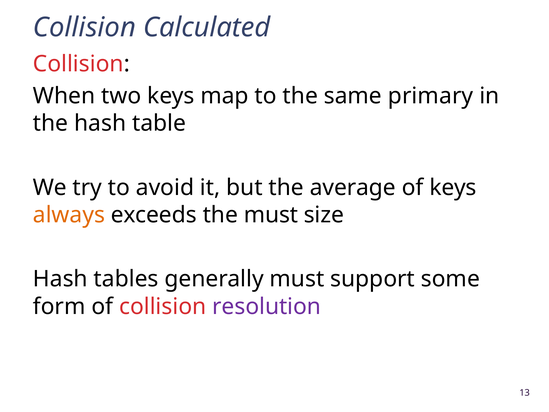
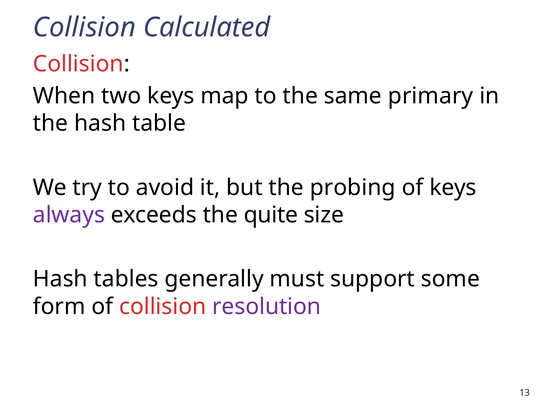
average: average -> probing (353, 187)
always colour: orange -> purple (69, 215)
the must: must -> quite (271, 215)
